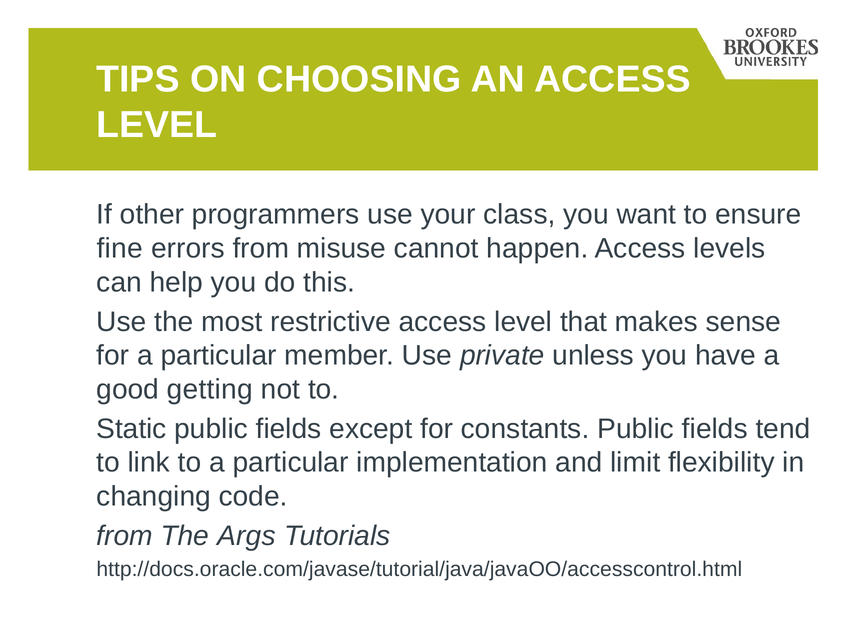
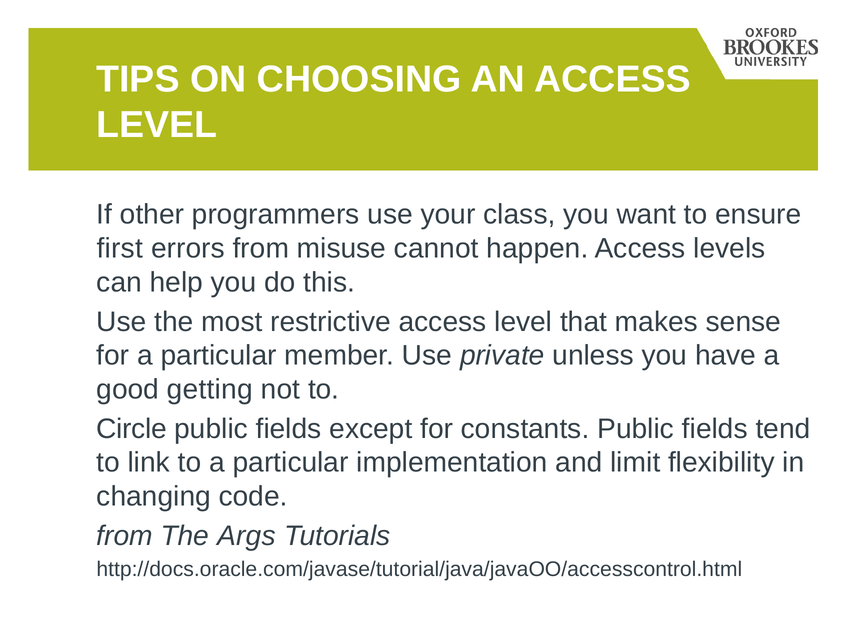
fine: fine -> first (120, 249)
Static: Static -> Circle (132, 429)
